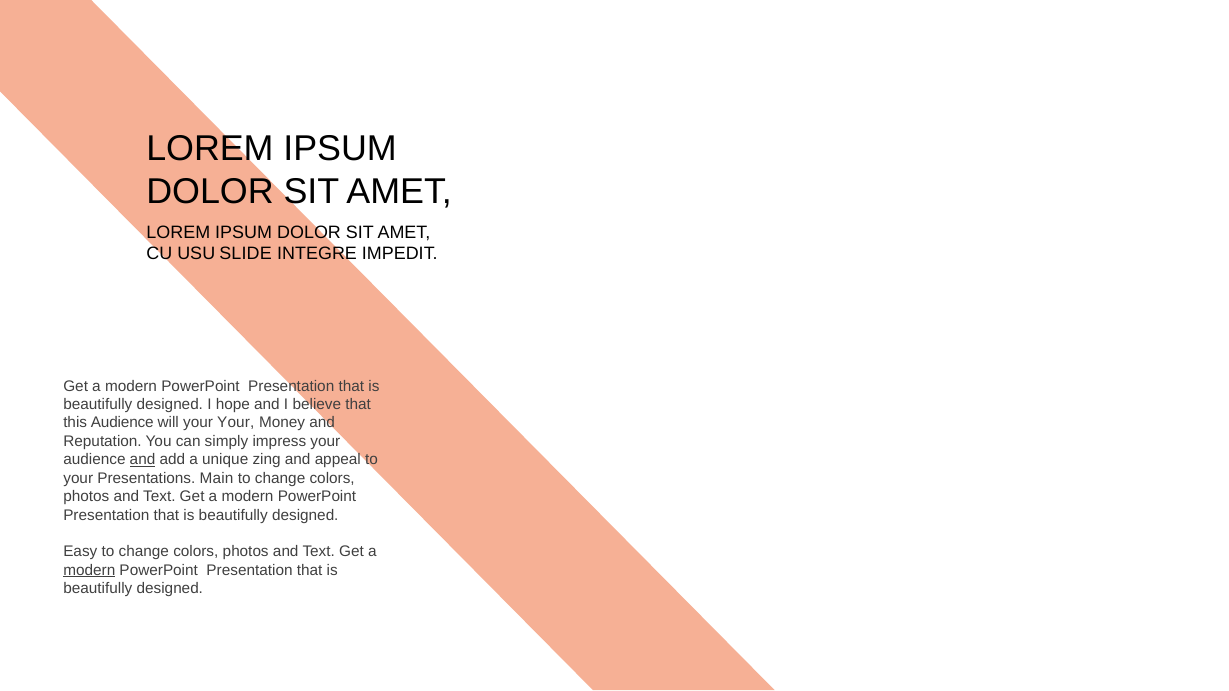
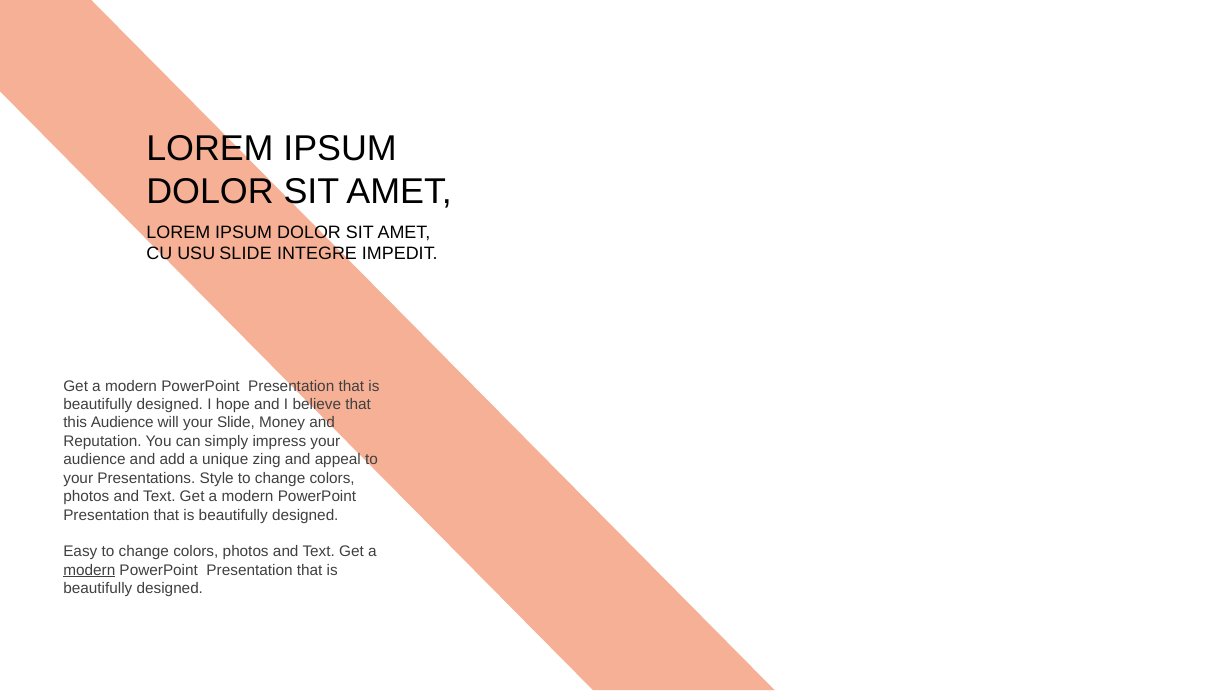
your Your: Your -> Slide (236, 423)
and underline: present -> none (143, 460)
Main: Main -> Style (217, 478)
